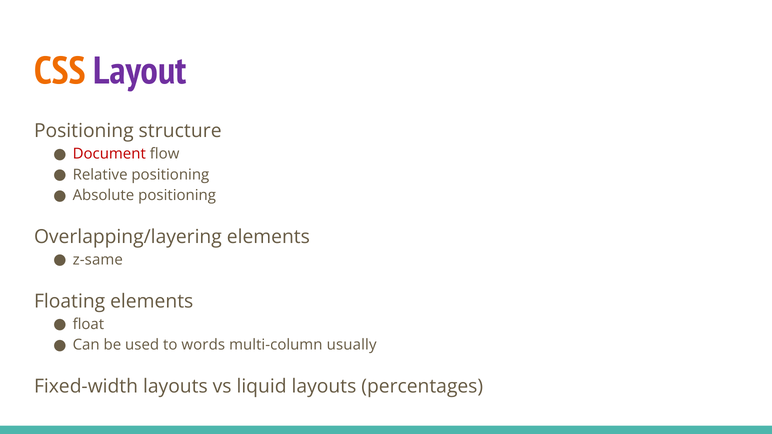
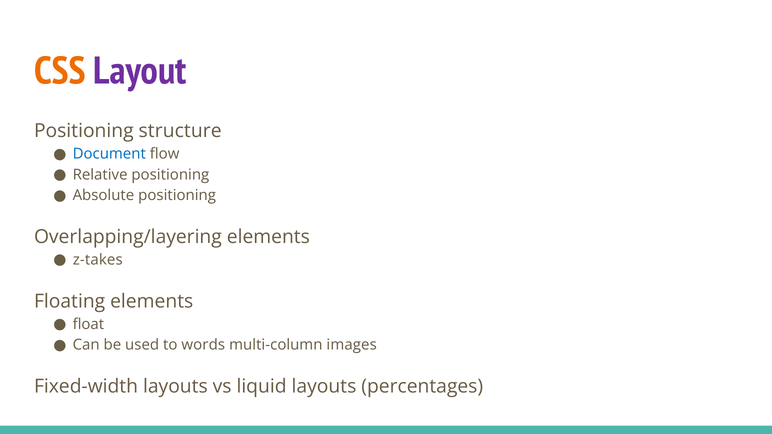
Document colour: red -> blue (109, 154)
z-same: z-same -> z-takes (98, 260)
usually: usually -> images (352, 345)
